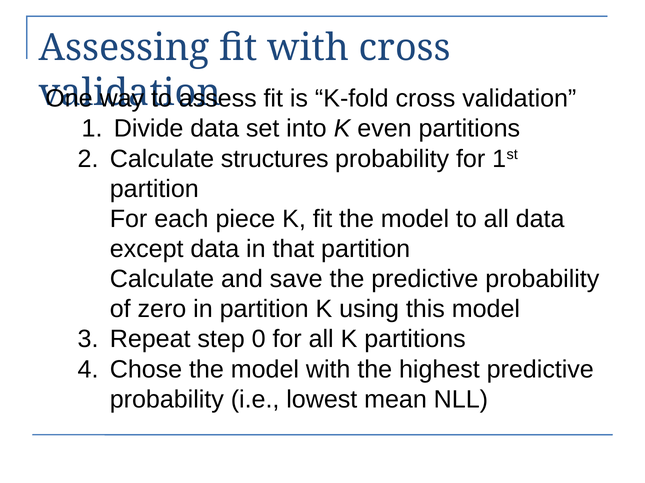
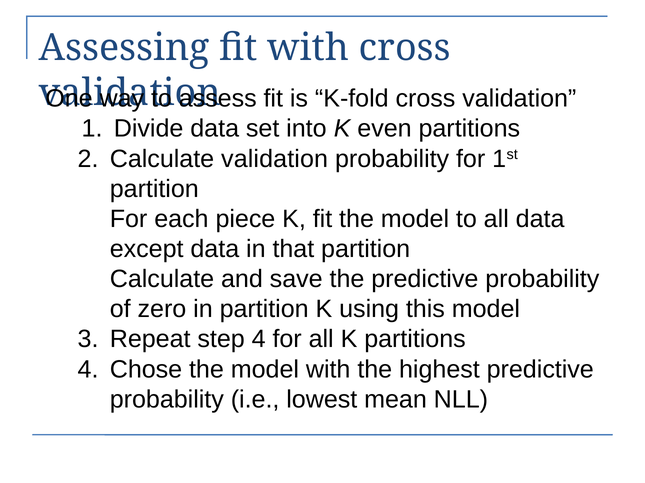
Calculate structures: structures -> validation (275, 159)
step 0: 0 -> 4 (259, 340)
